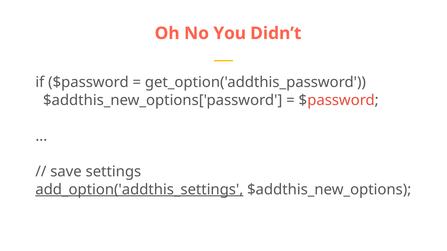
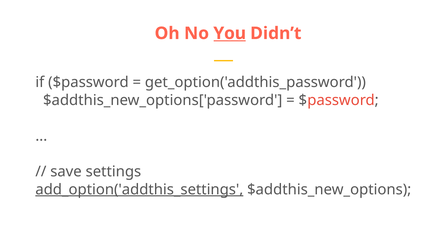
You underline: none -> present (230, 33)
